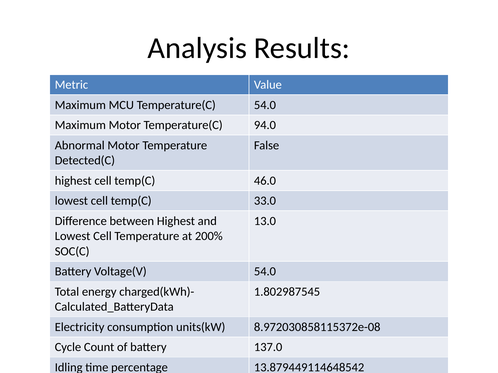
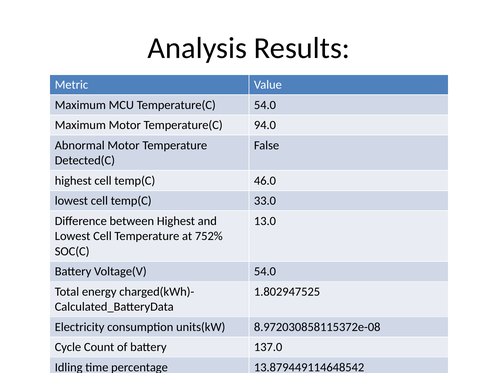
200%: 200% -> 752% (209, 237)
1.802987545: 1.802987545 -> 1.802947525 (287, 292)
